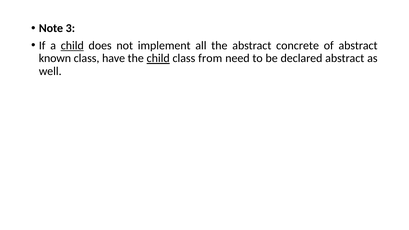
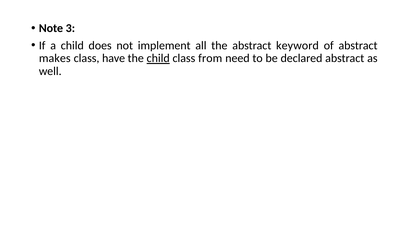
child underline: present -> none (72, 46)
concrete: concrete -> keyword (297, 46)
known: known -> makes (55, 58)
